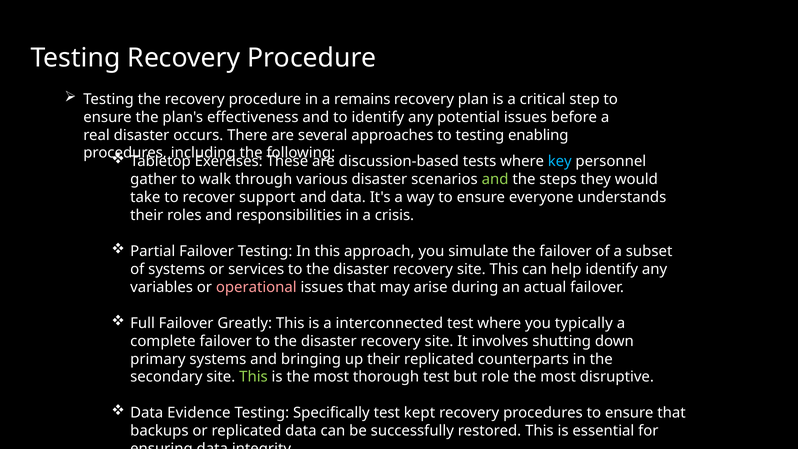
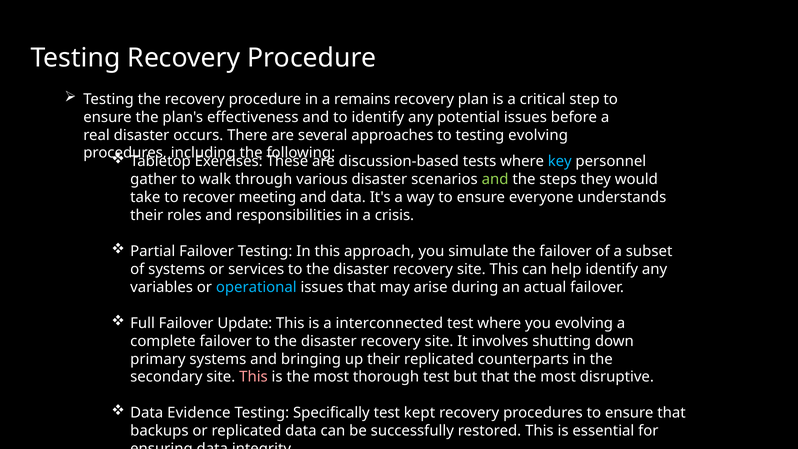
testing enabling: enabling -> evolving (538, 135)
support: support -> meeting (267, 197)
operational colour: pink -> light blue (256, 287)
Greatly: Greatly -> Update (245, 323)
you typically: typically -> evolving (584, 323)
This colour: light green -> pink (253, 377)
but role: role -> that (495, 377)
